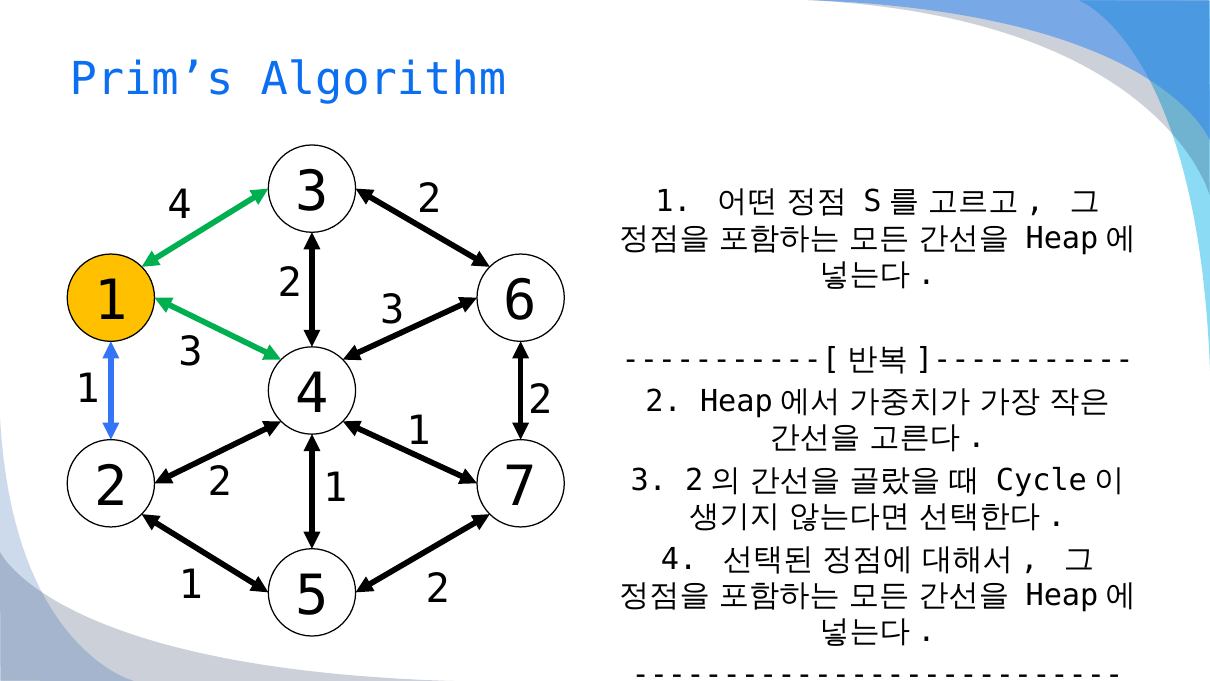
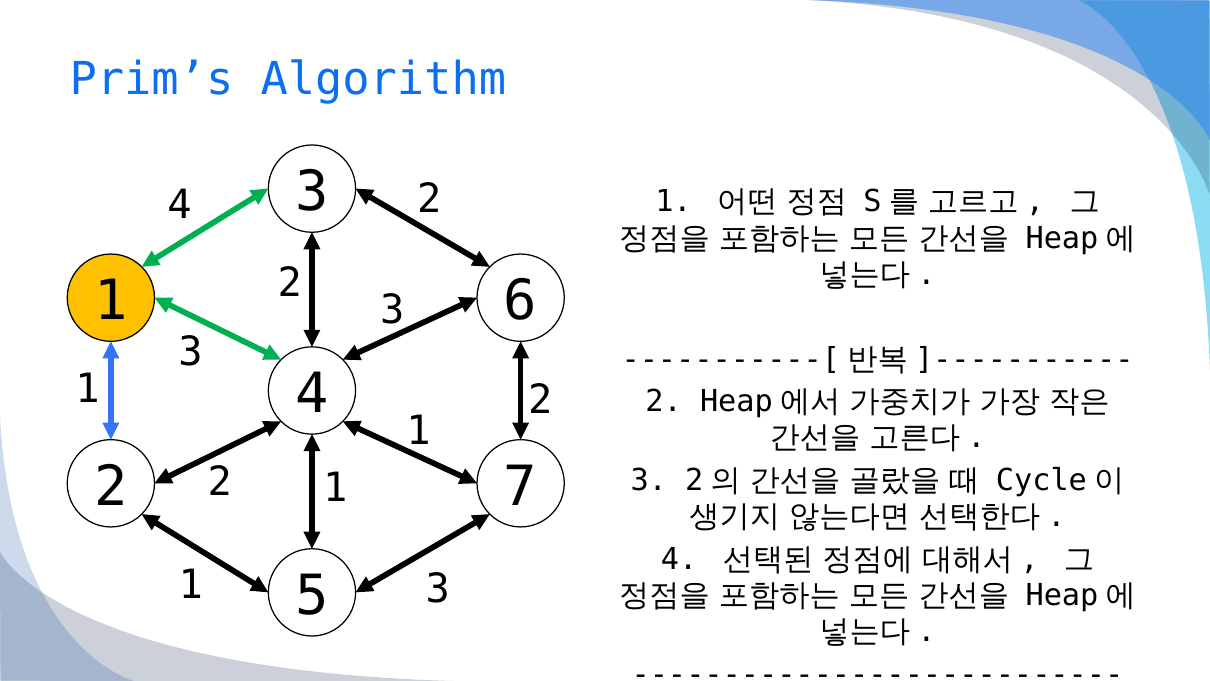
2: 2 -> 3 (438, 589)
